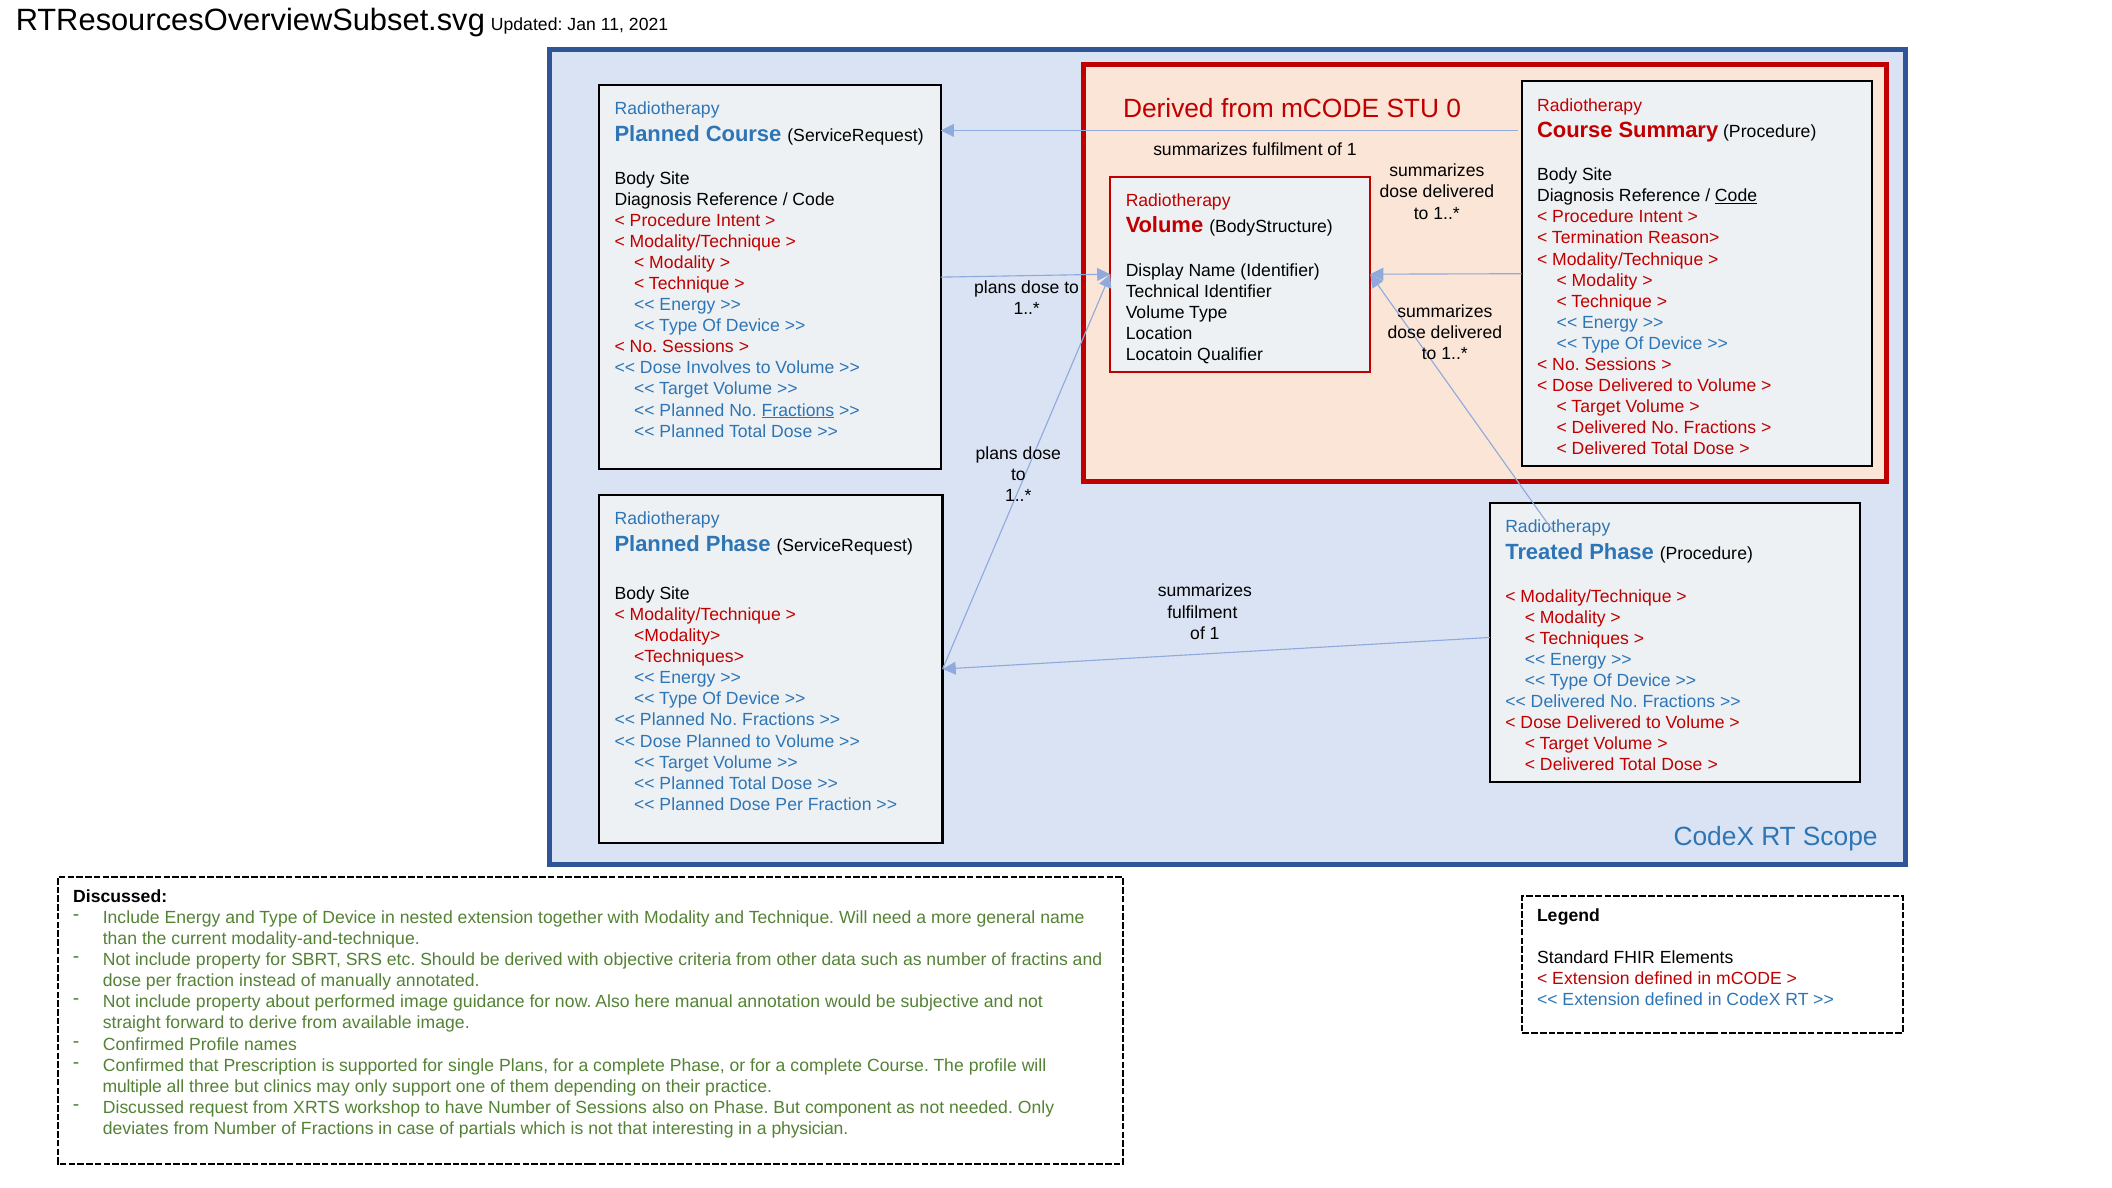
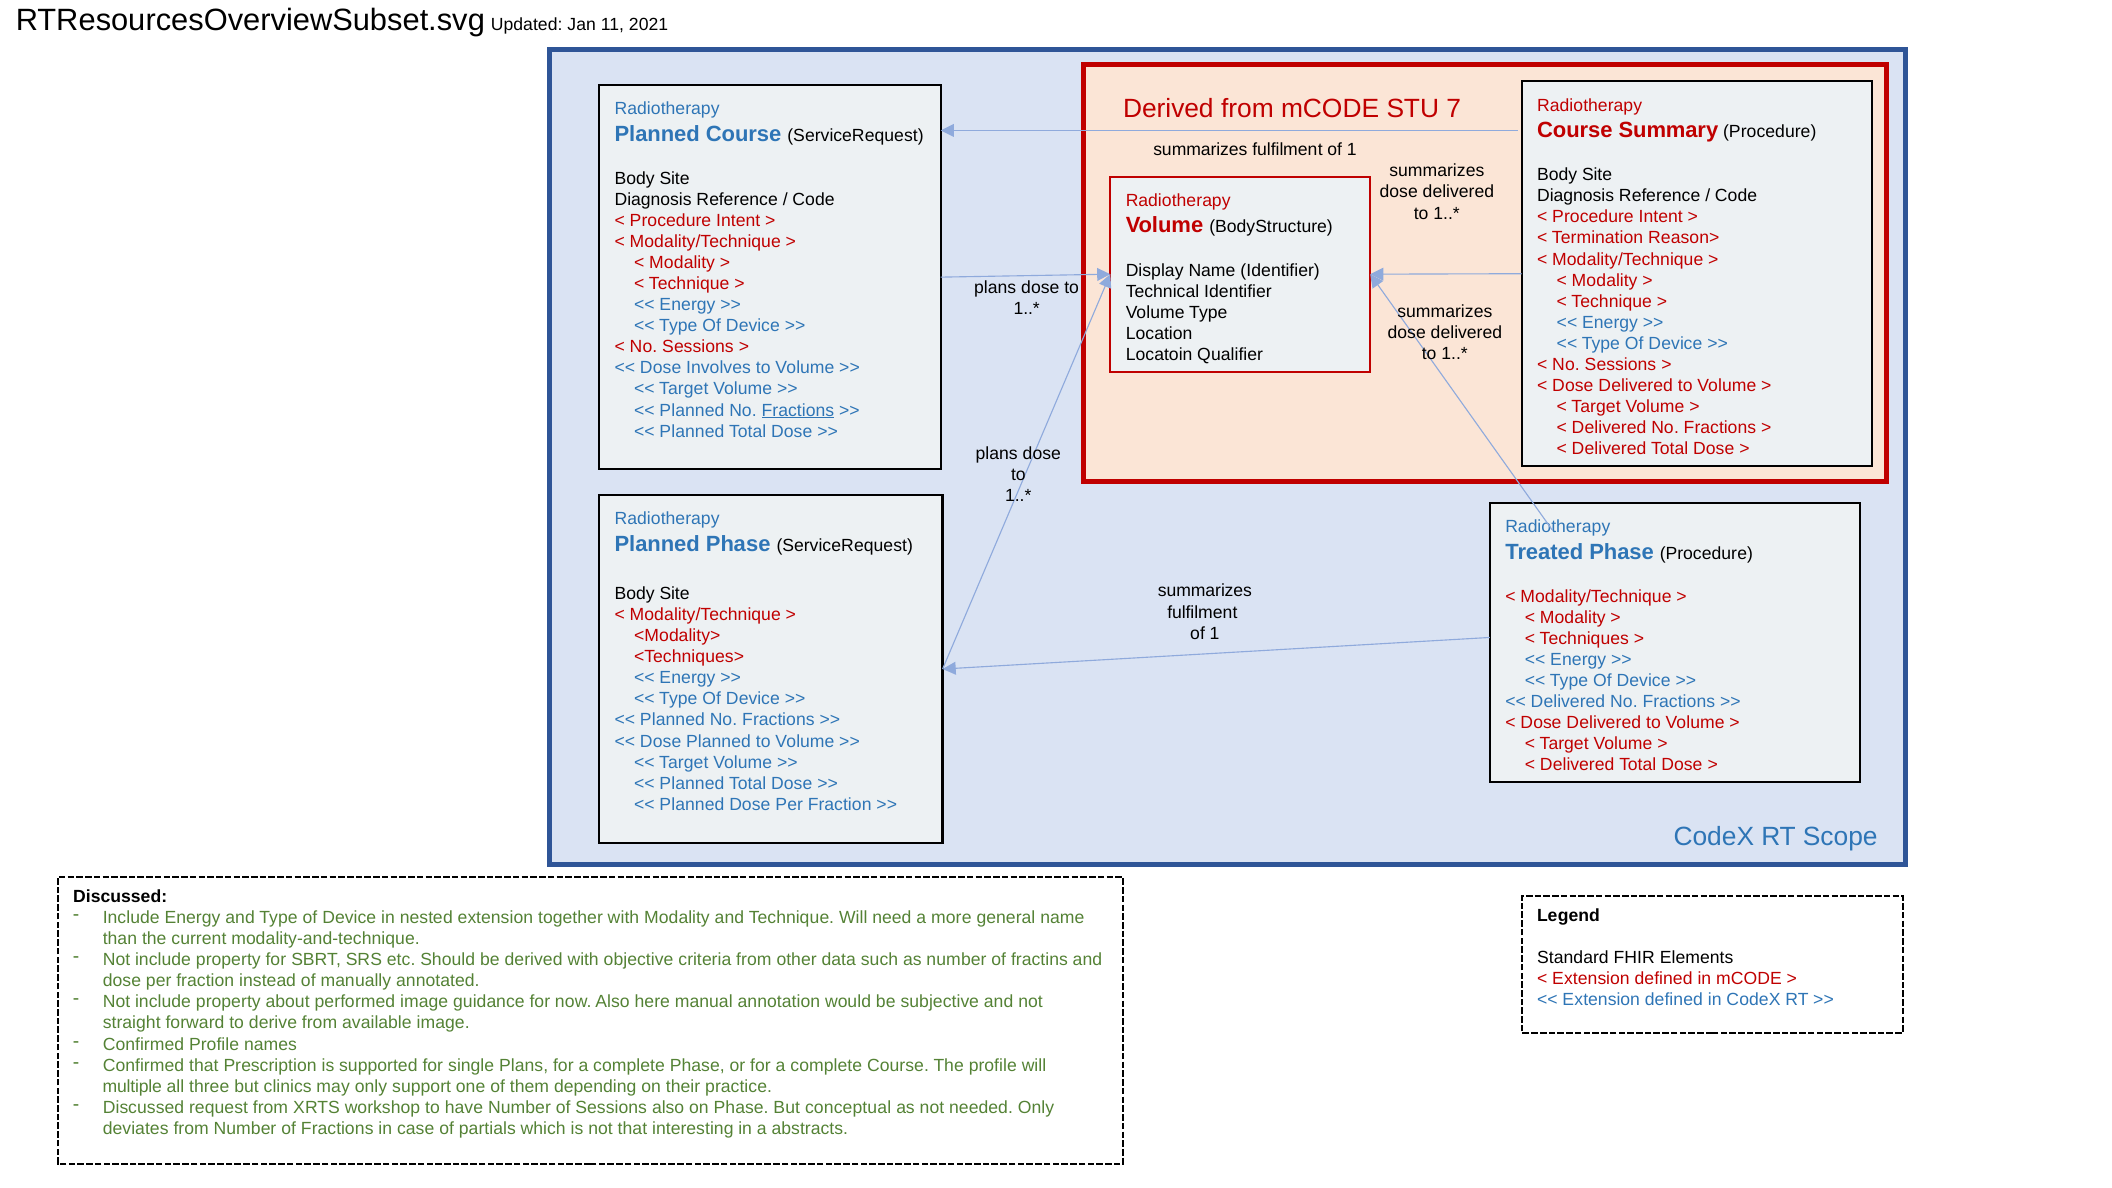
0: 0 -> 7 (1454, 109)
Code underline: present -> none (1736, 196)
component: component -> conceptual (848, 1107)
physician: physician -> abstracts (810, 1129)
